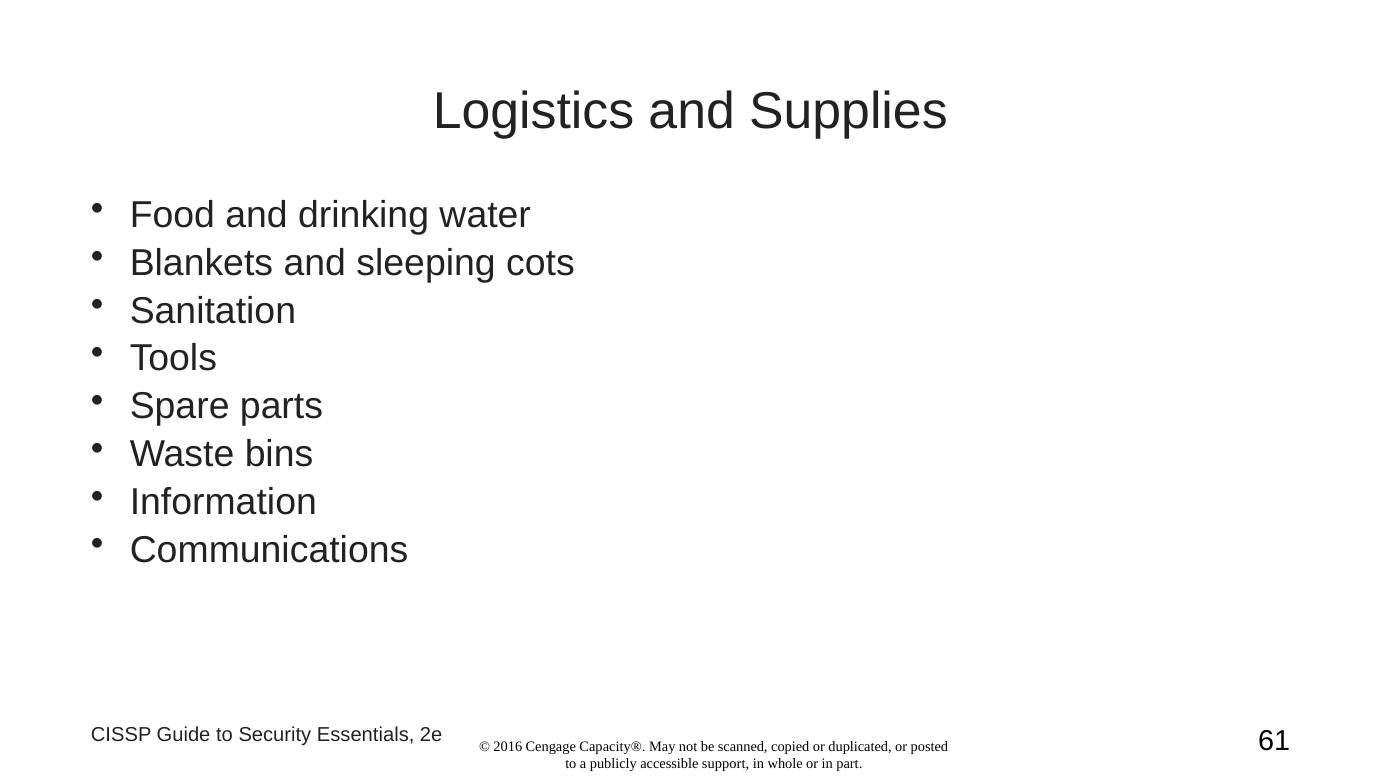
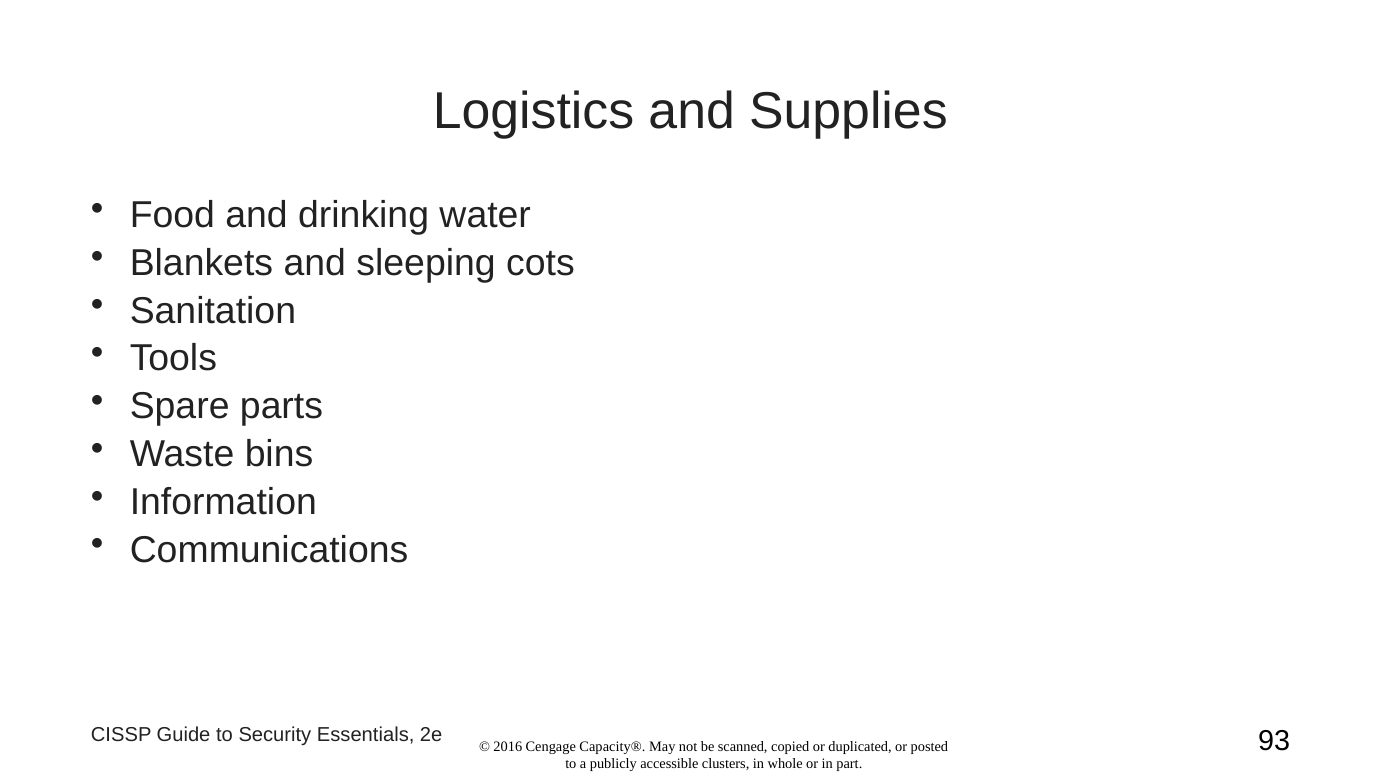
61: 61 -> 93 (1274, 741)
support: support -> clusters (726, 764)
